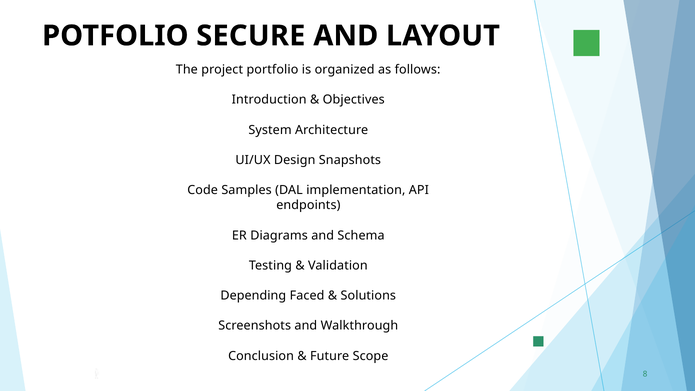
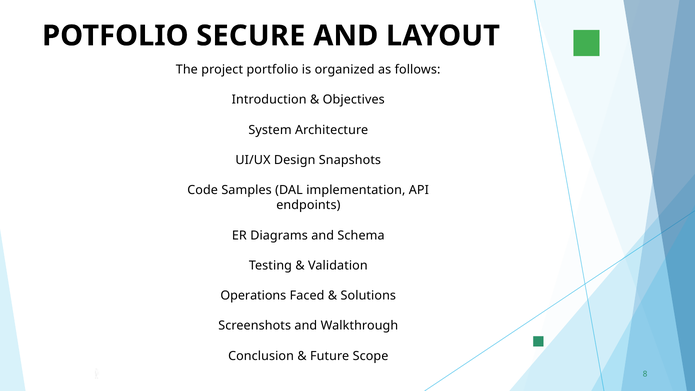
Depending: Depending -> Operations (253, 296)
